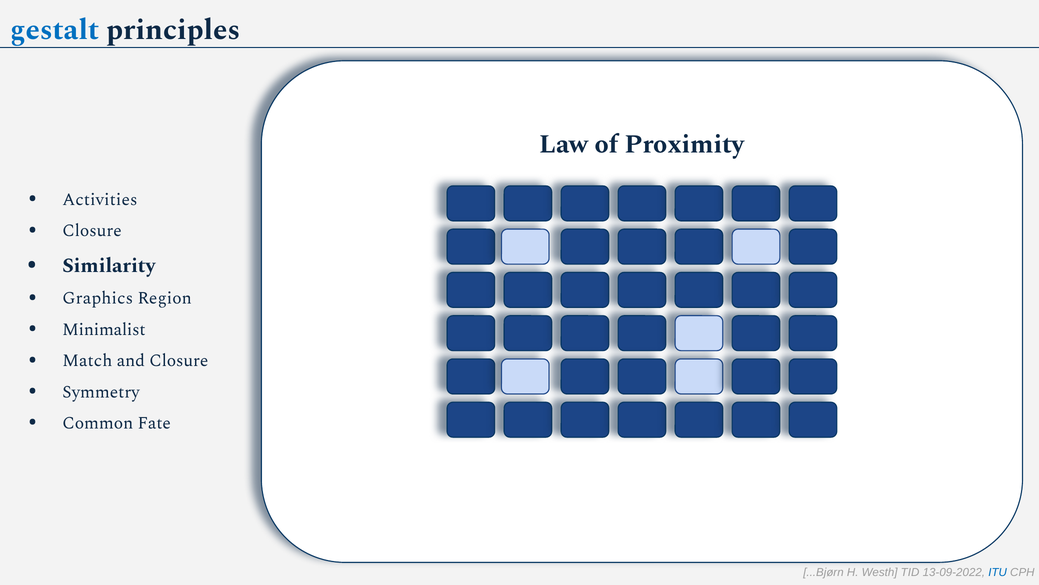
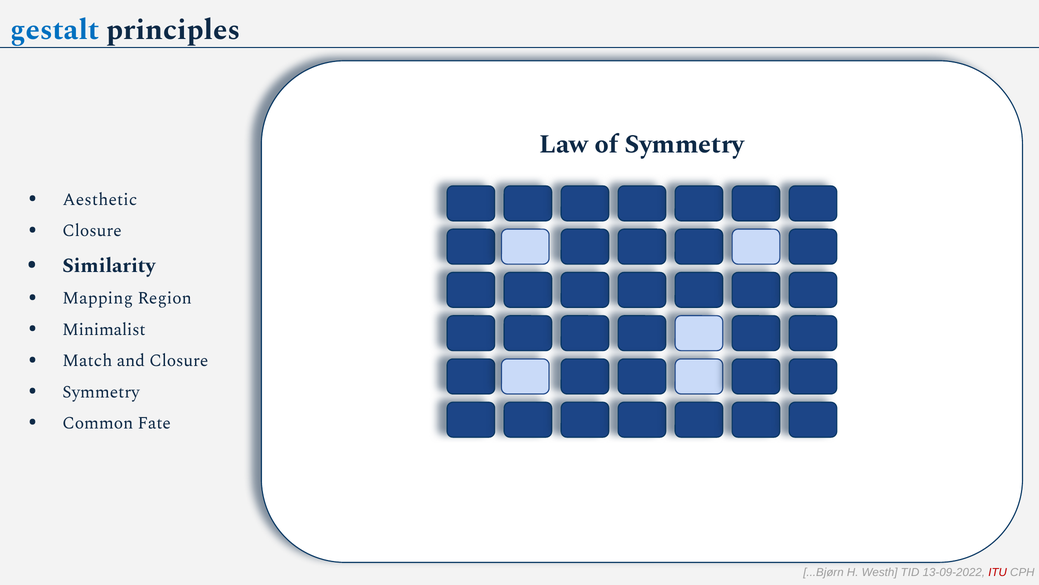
of Proximity: Proximity -> Symmetry (685, 144)
Activities: Activities -> Aesthetic (100, 199)
Graphics: Graphics -> Mapping (98, 298)
ITU colour: blue -> red (998, 572)
